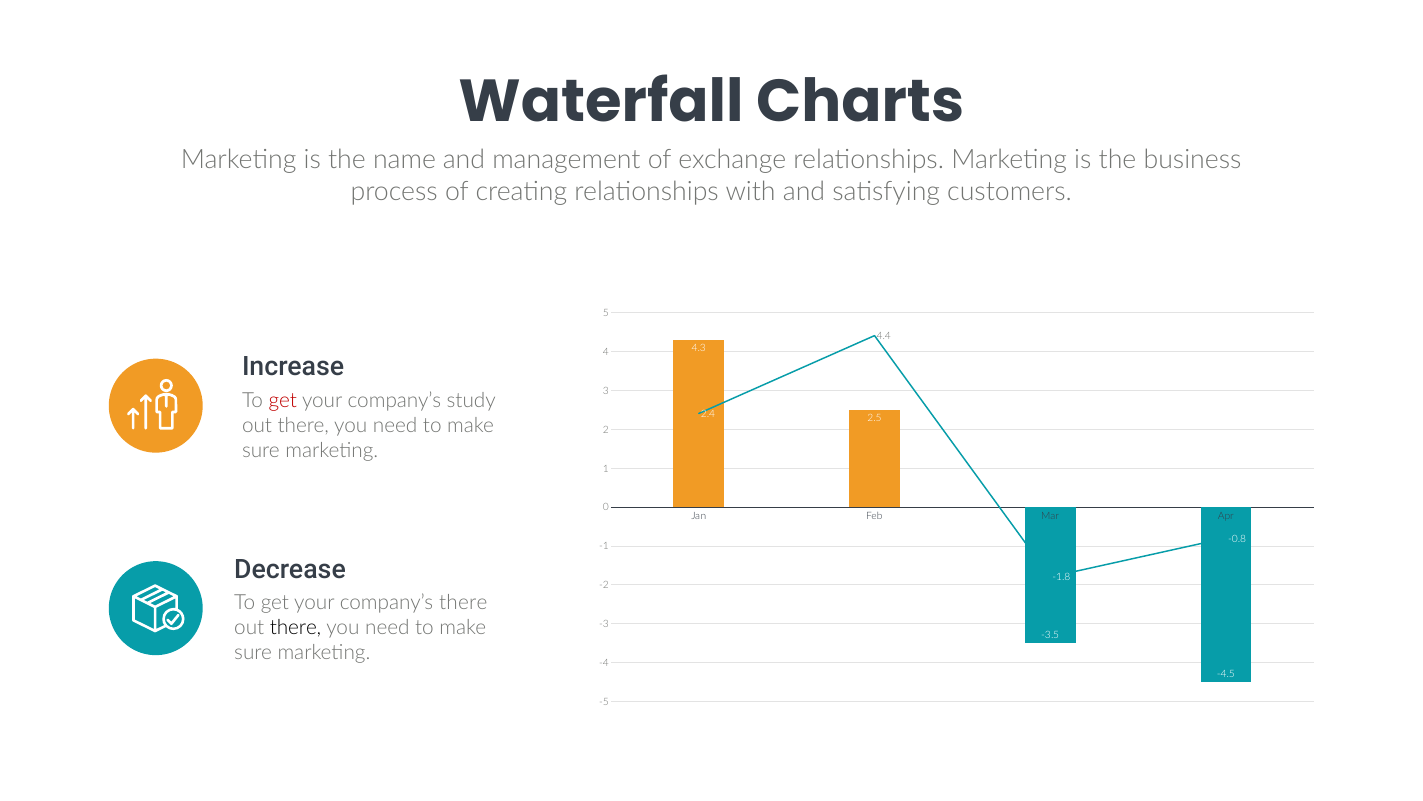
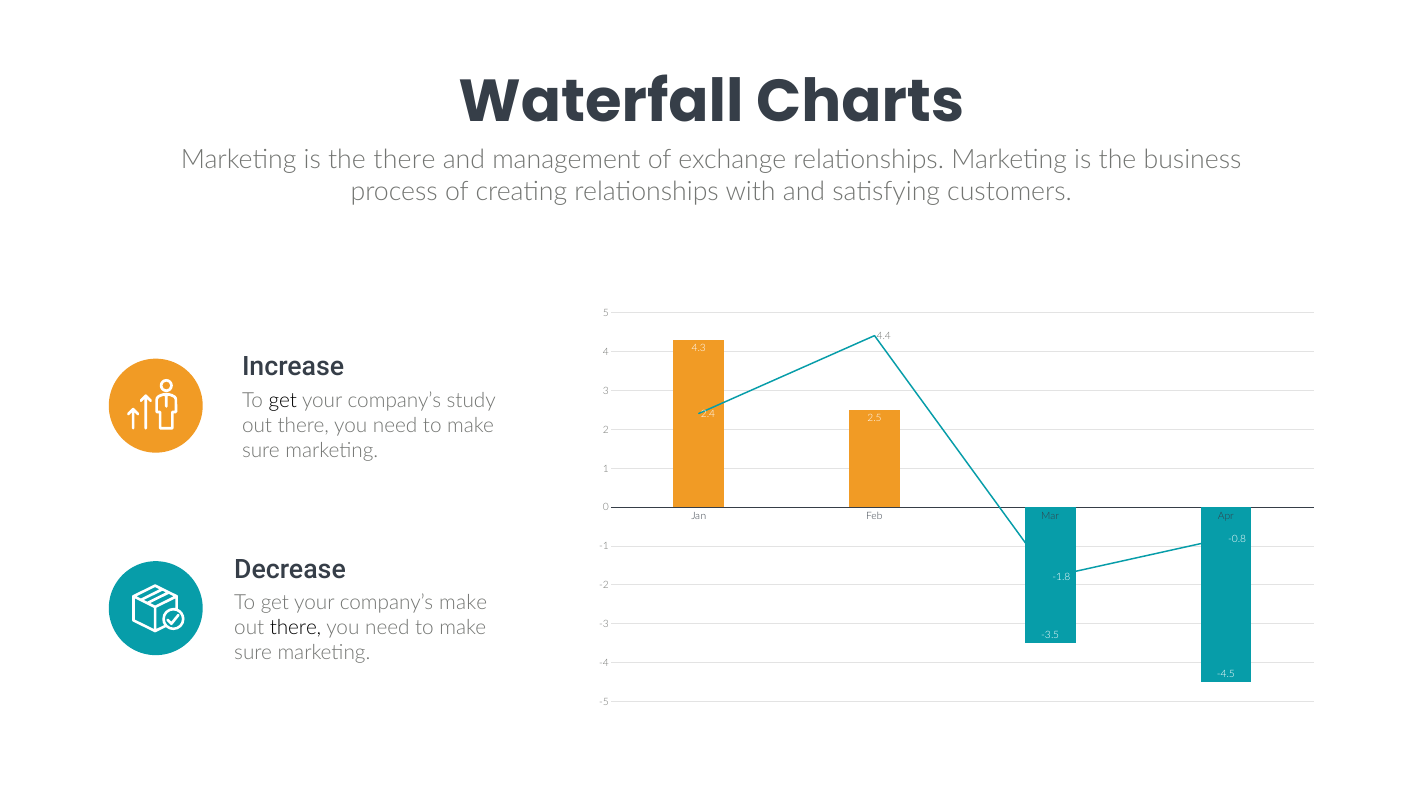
the name: name -> there (404, 160)
get colour: red -> black (283, 400)
company’s there: there -> make (463, 603)
